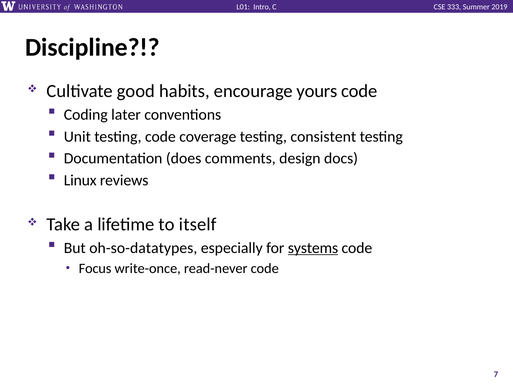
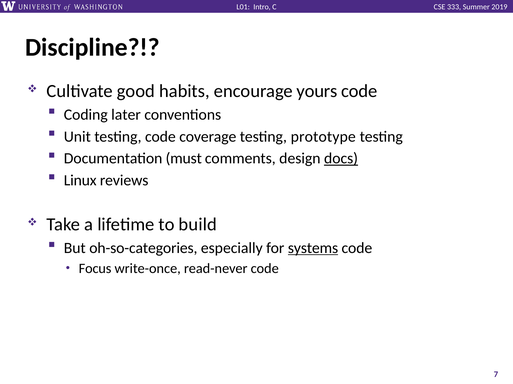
consistent: consistent -> prototype (323, 137)
does: does -> must (184, 159)
docs underline: none -> present (341, 159)
itself: itself -> build (198, 225)
oh-so-datatypes: oh-so-datatypes -> oh-so-categories (143, 248)
